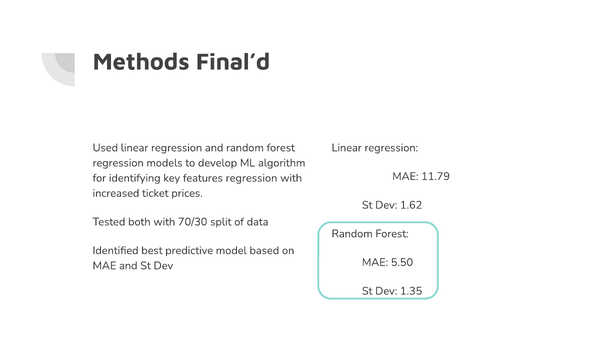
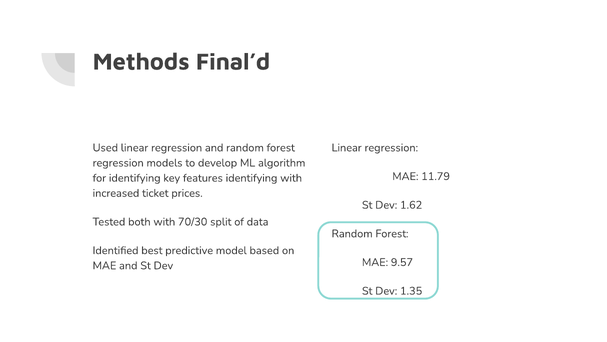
features regression: regression -> identifying (252, 178)
5.50: 5.50 -> 9.57 (402, 262)
